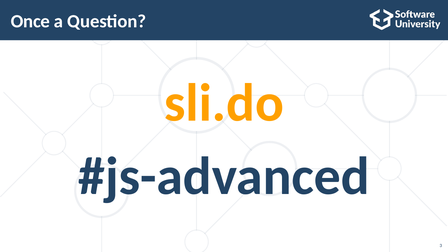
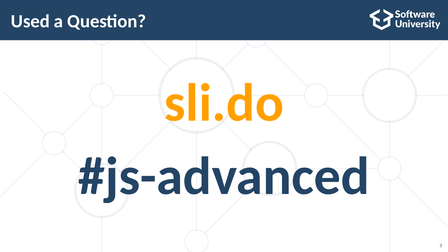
Once: Once -> Used (30, 21)
